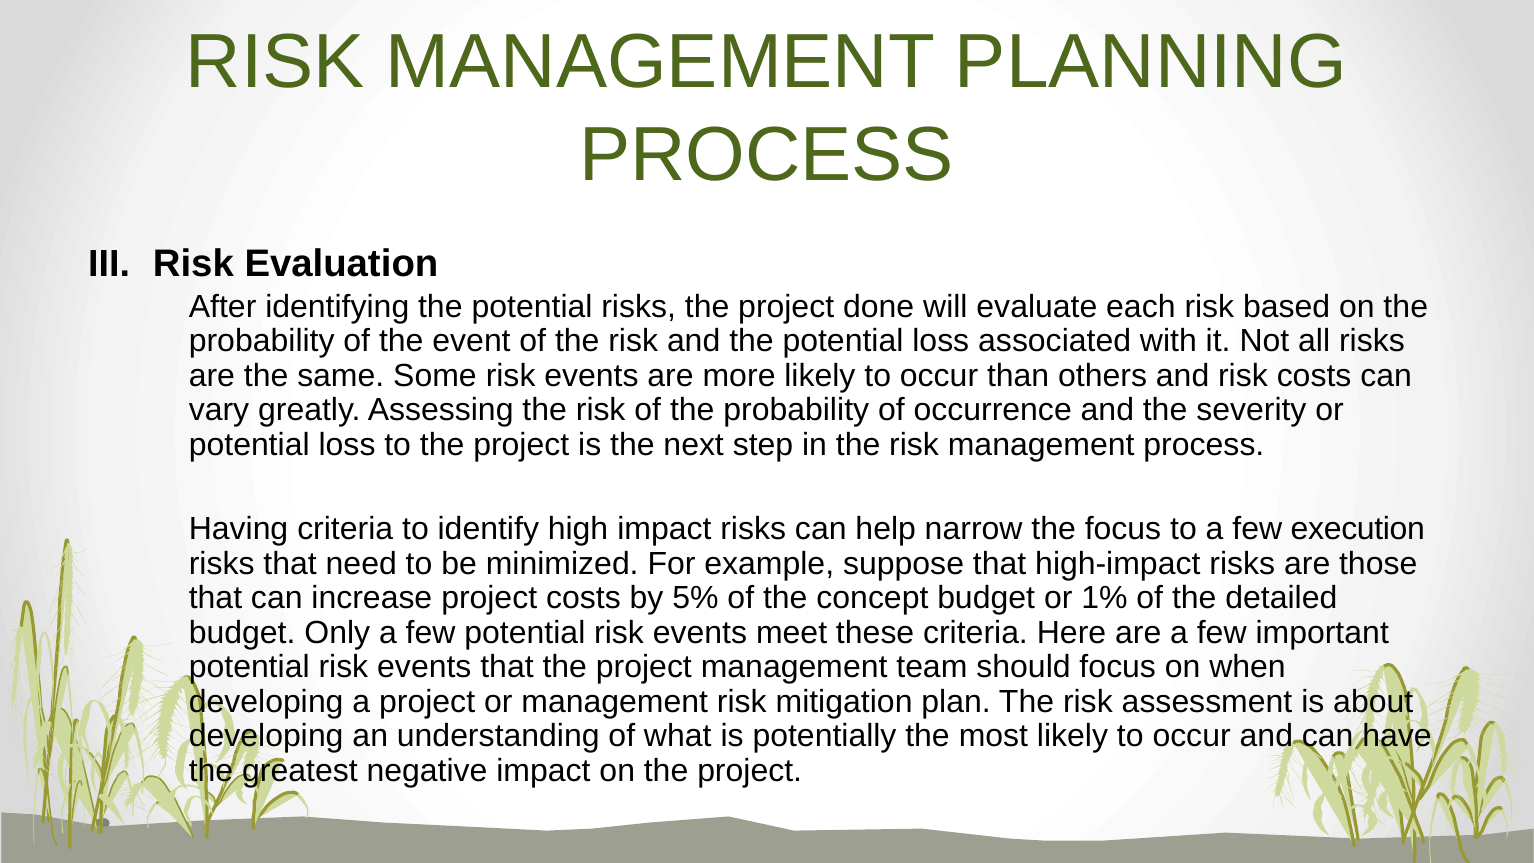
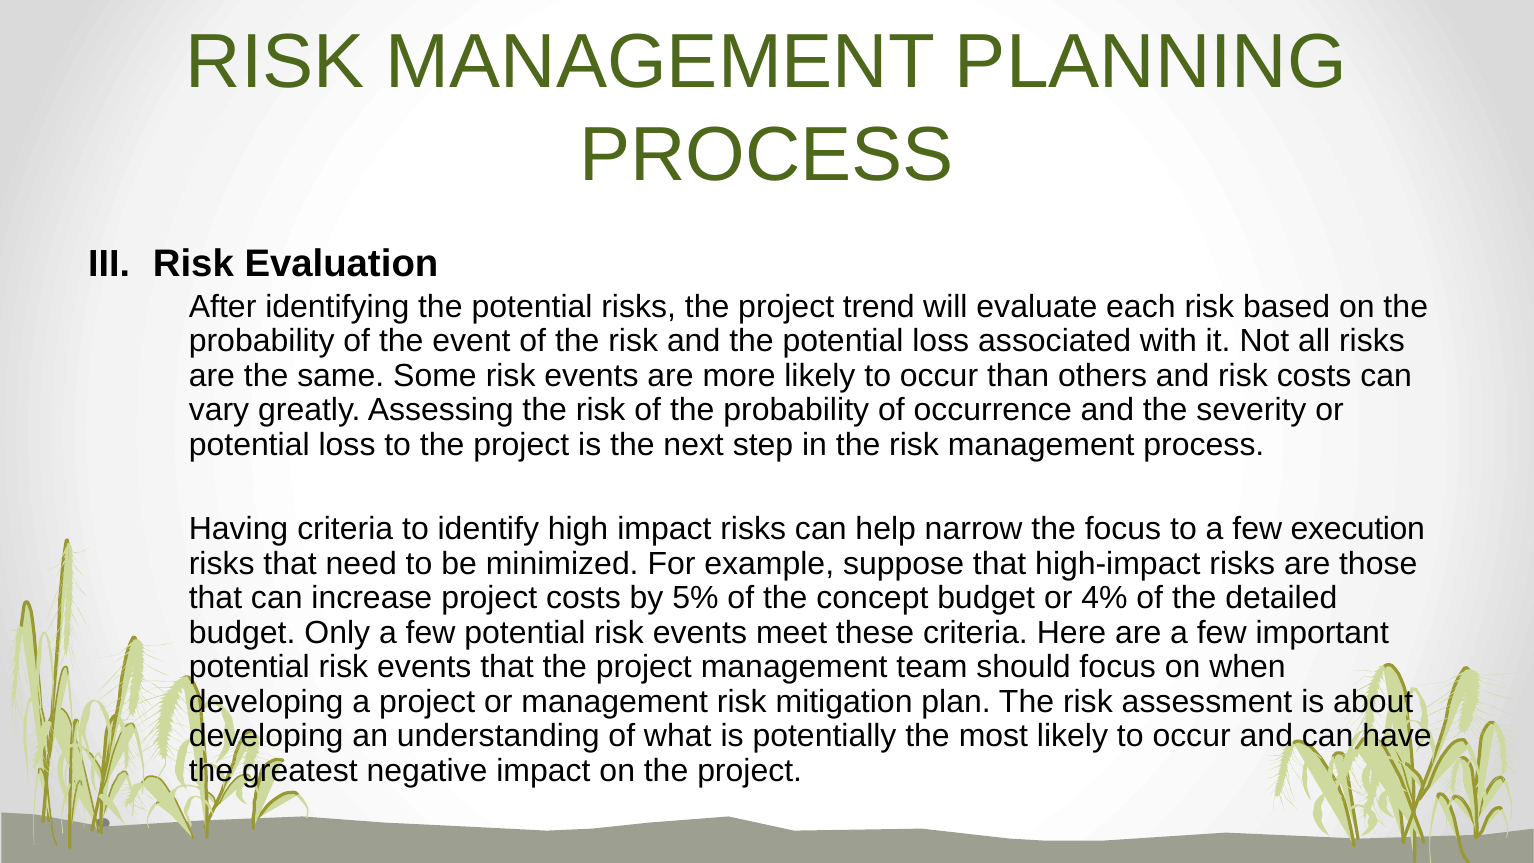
done: done -> trend (879, 307)
1%: 1% -> 4% (1104, 598)
